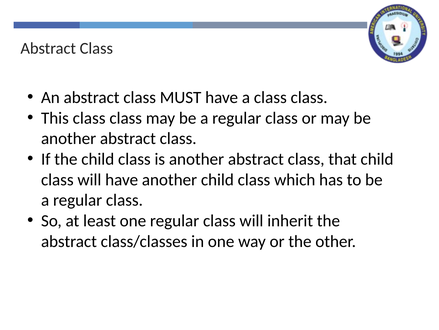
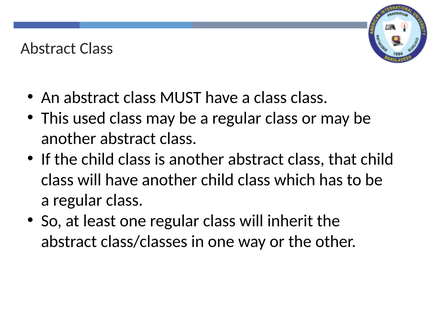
This class: class -> used (89, 118)
